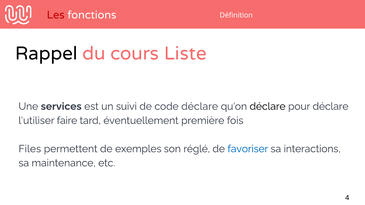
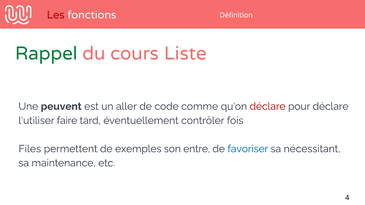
Rappel colour: black -> green (46, 54)
services: services -> peuvent (61, 107)
suivi: suivi -> aller (126, 107)
code déclare: déclare -> comme (200, 107)
déclare colour: black -> red (268, 107)
première: première -> contrôler (203, 121)
réglé: réglé -> entre (197, 149)
interactions: interactions -> nécessitant (312, 149)
